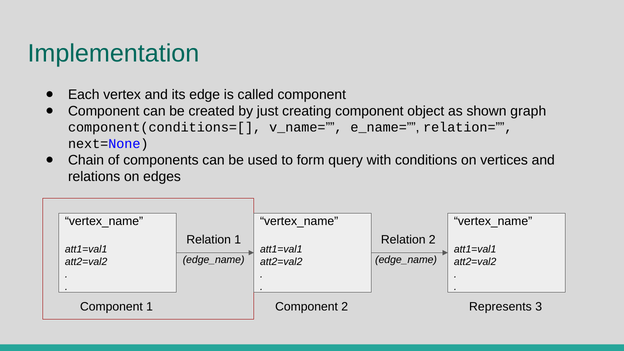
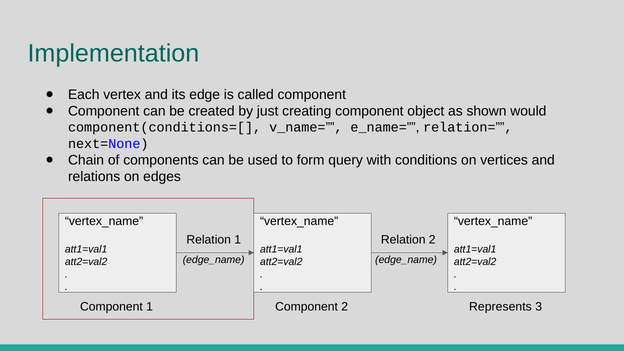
graph: graph -> would (528, 111)
